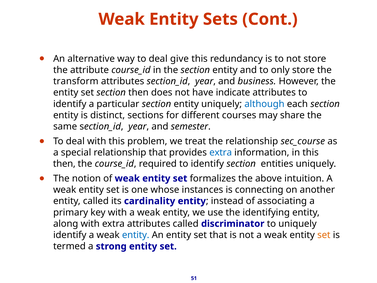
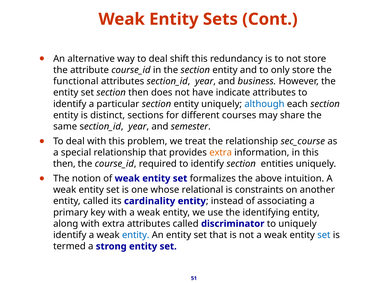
give: give -> shift (180, 59)
transform: transform -> functional (76, 81)
extra colour: blue -> orange (221, 152)
instances: instances -> relational (202, 190)
connecting: connecting -> constraints (259, 190)
set colour: orange -> blue (324, 235)
